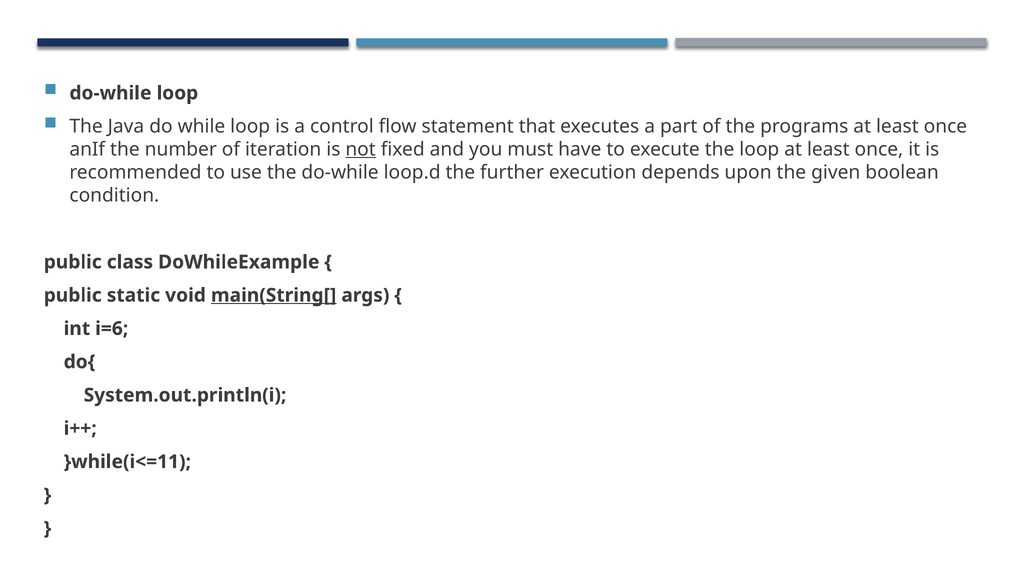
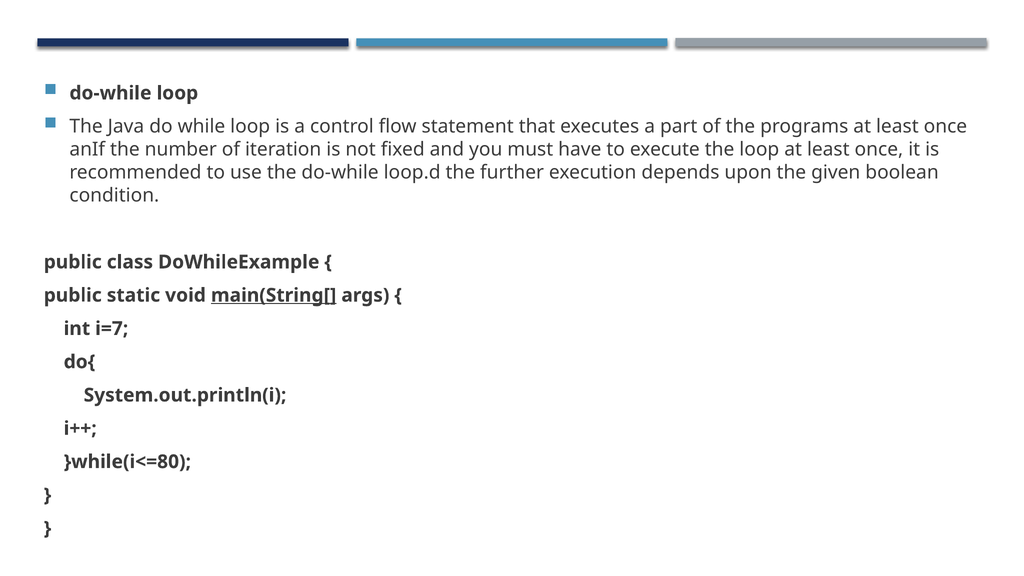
not underline: present -> none (361, 149)
i=6: i=6 -> i=7 (112, 329)
}while(i<=11: }while(i<=11 -> }while(i<=80 (127, 462)
